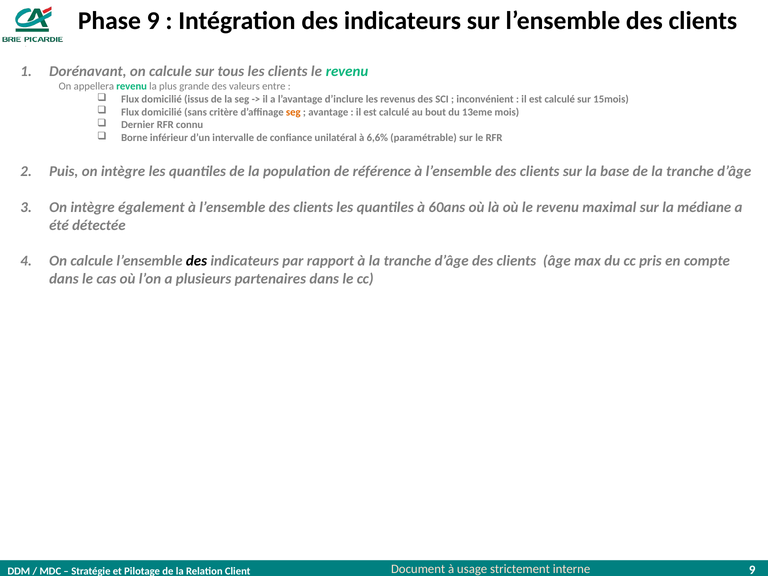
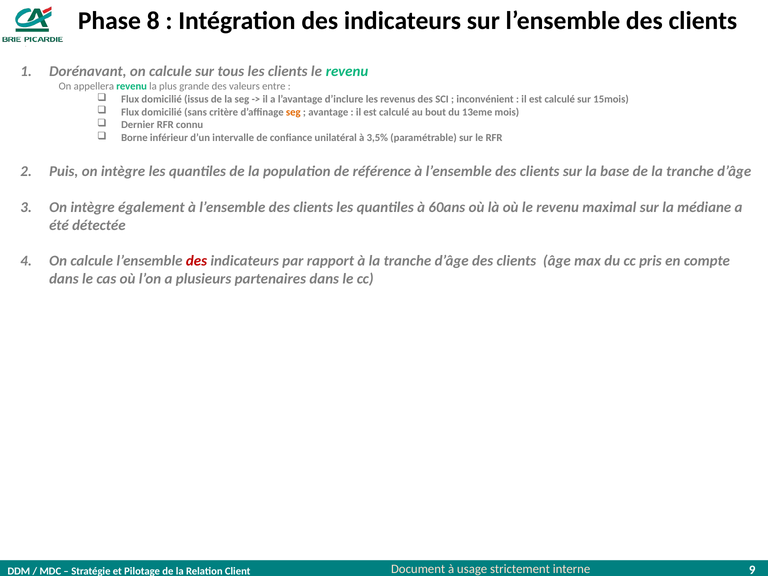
Phase 9: 9 -> 8 (153, 21)
6,6%: 6,6% -> 3,5% (377, 138)
des colour: black -> red (197, 261)
